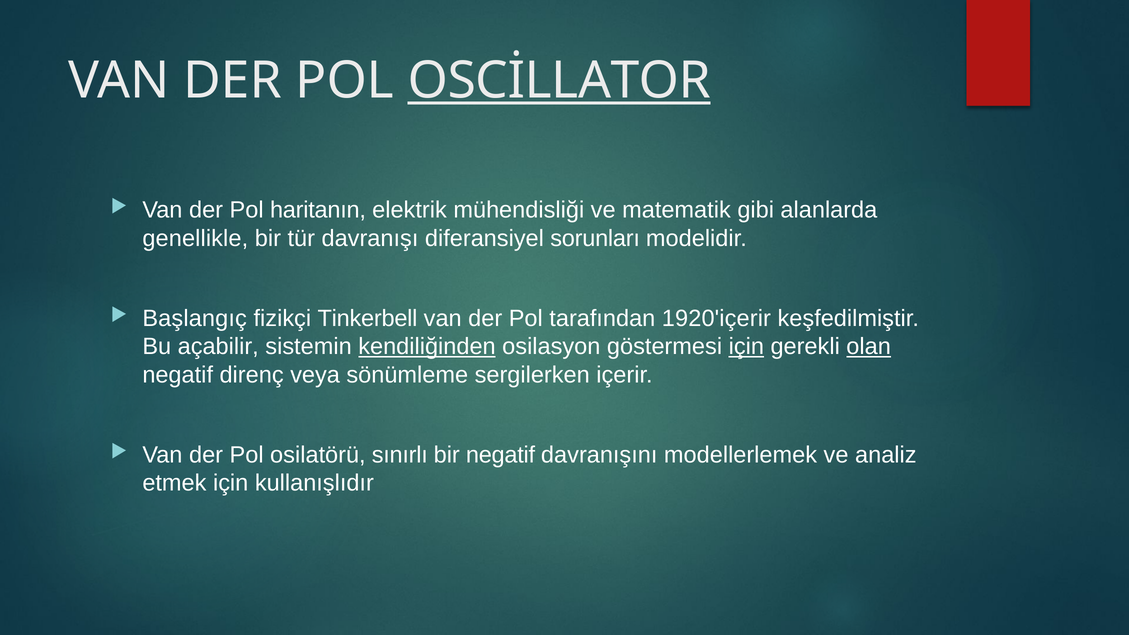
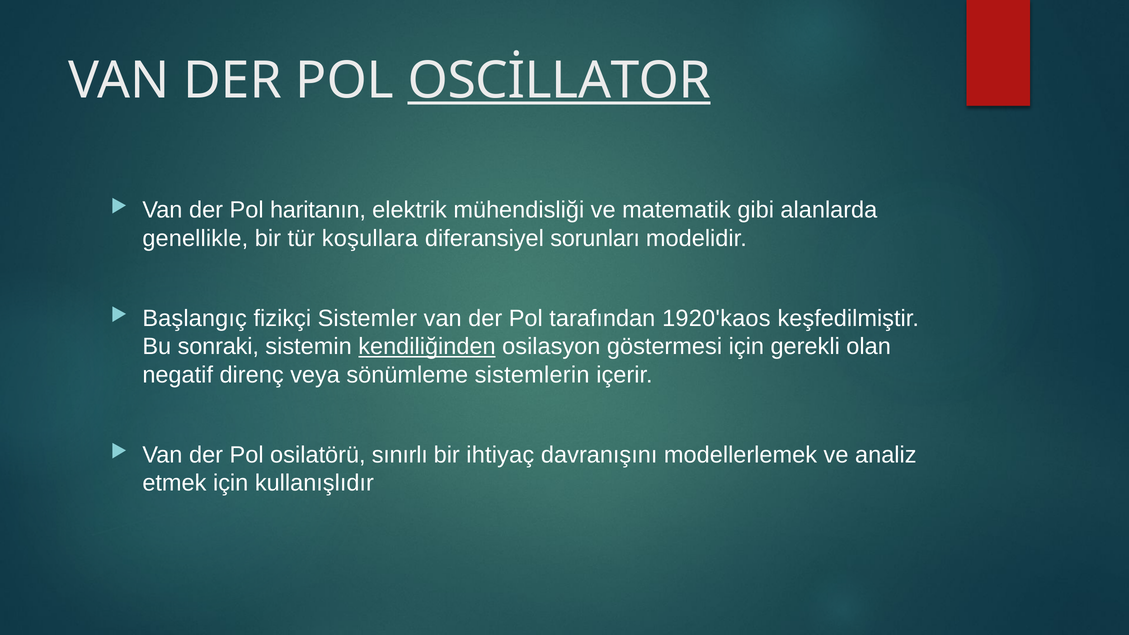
davranışı: davranışı -> koşullara (370, 238)
Tinkerbell: Tinkerbell -> Sistemler (367, 318)
1920'içerir: 1920'içerir -> 1920'kaos (716, 318)
açabilir: açabilir -> sonraki (218, 347)
için underline: present -> none (746, 347)
olan underline: present -> none (869, 347)
sergilerken: sergilerken -> sistemlerin (532, 375)
bir negatif: negatif -> ihtiyaç (500, 455)
